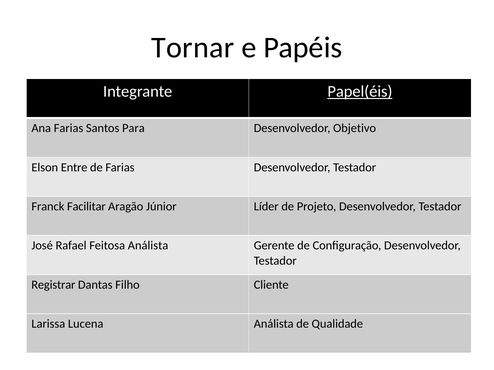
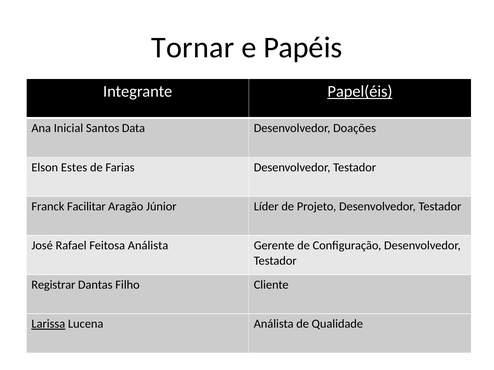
Ana Farias: Farias -> Inicial (68, 128)
Para: Para -> Data (133, 128)
Objetivo: Objetivo -> Doações (355, 128)
Entre: Entre -> Estes (74, 168)
Larissa underline: none -> present (48, 324)
